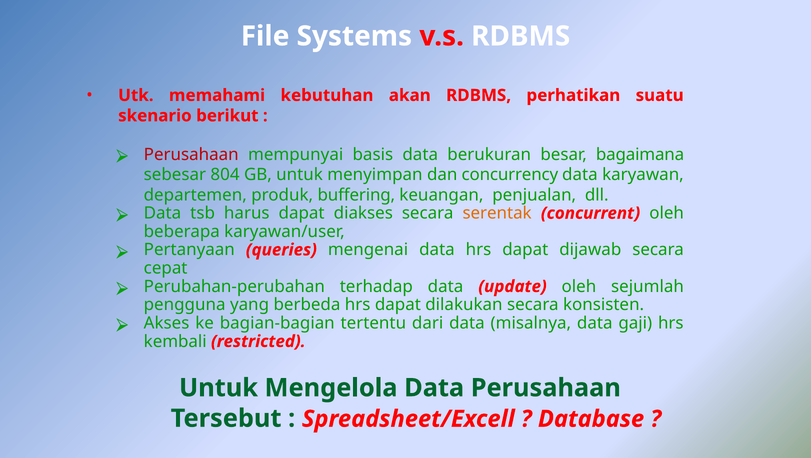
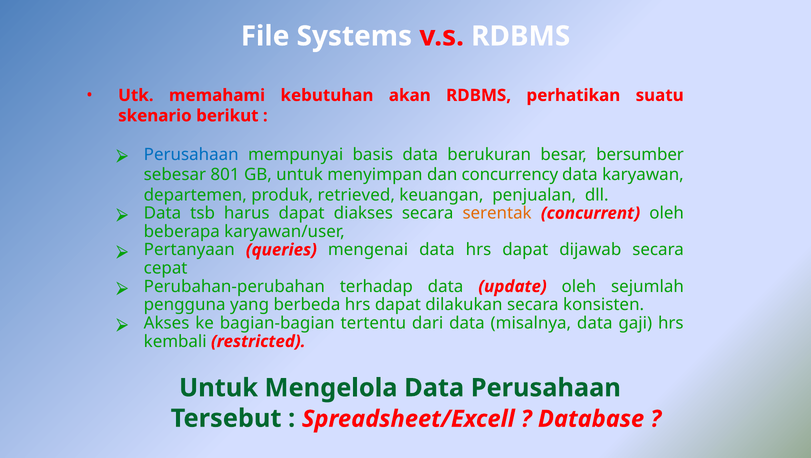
Perusahaan colour: red -> blue (191, 154)
bagaimana: bagaimana -> bersumber (640, 154)
804: 804 -> 801 (225, 175)
buffering: buffering -> retrieved (356, 195)
